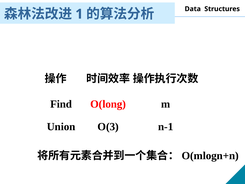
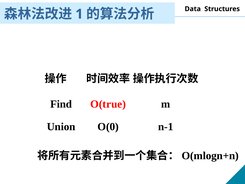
O(long: O(long -> O(true (108, 104)
O(3: O(3 -> O(0 (108, 126)
